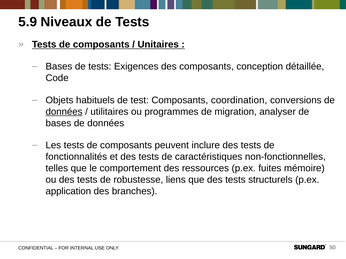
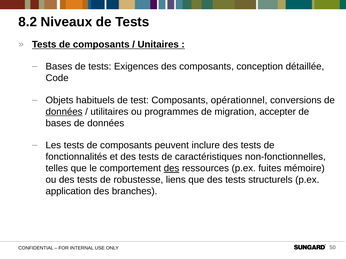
5.9: 5.9 -> 8.2 (28, 22)
coordination: coordination -> opérationnel (239, 100)
analyser: analyser -> accepter (278, 112)
des underline: none -> present (172, 169)
